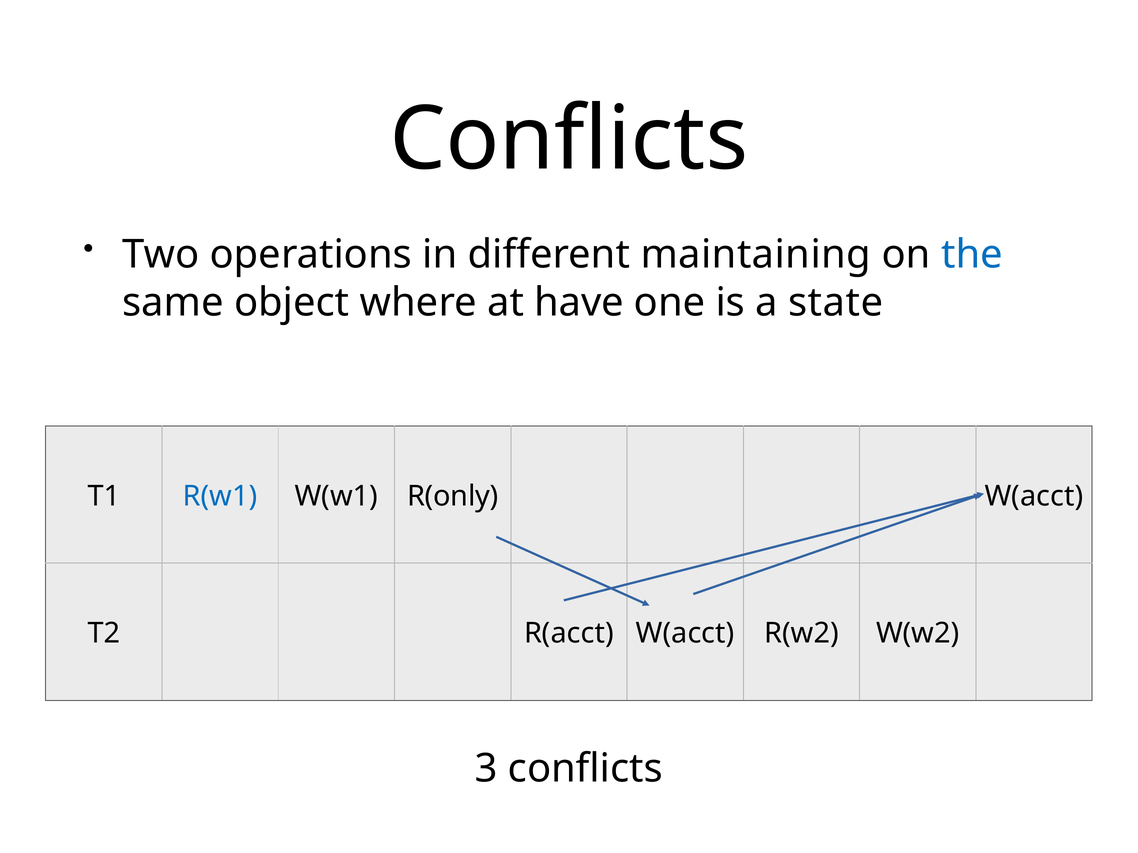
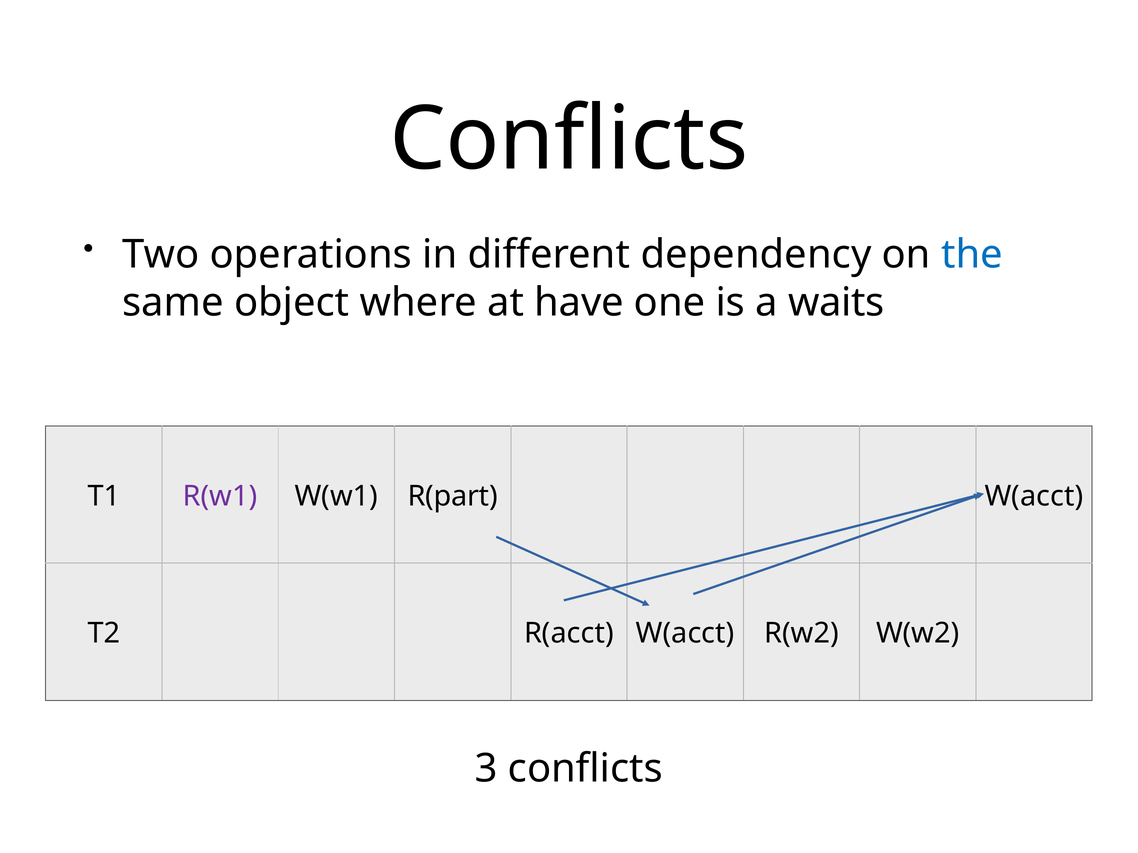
maintaining: maintaining -> dependency (756, 255)
state: state -> waits (836, 303)
R(w1 colour: blue -> purple (220, 496)
R(only: R(only -> R(part (453, 496)
